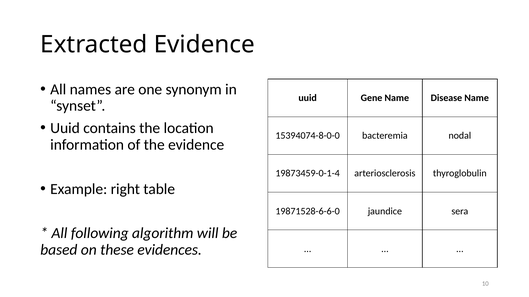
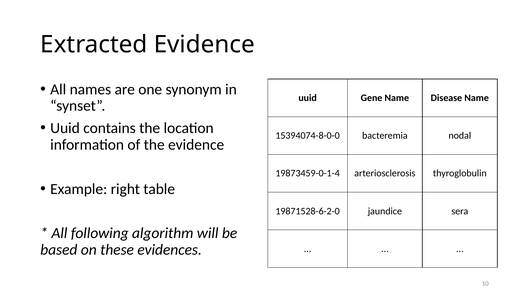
19871528-6-6-0: 19871528-6-6-0 -> 19871528-6-2-0 (308, 211)
